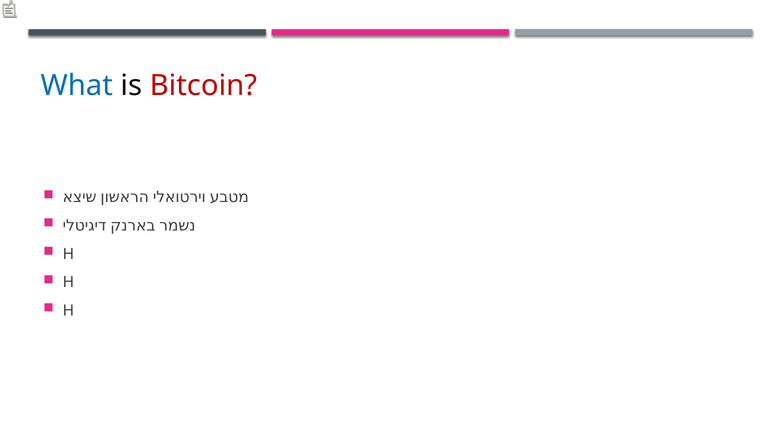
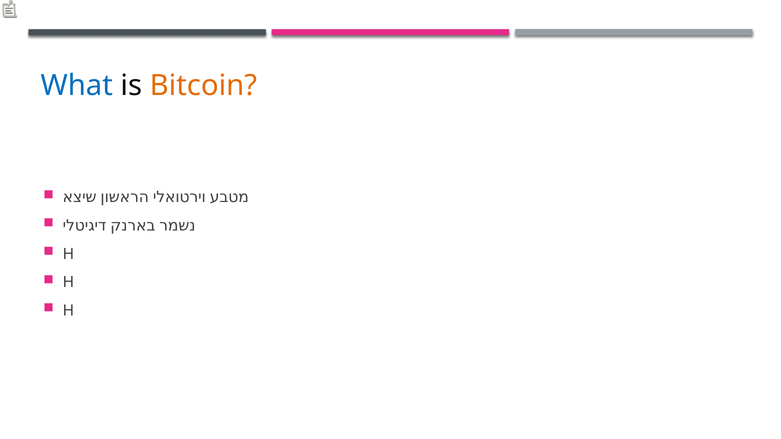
Bitcoin colour: red -> orange (203, 86)
